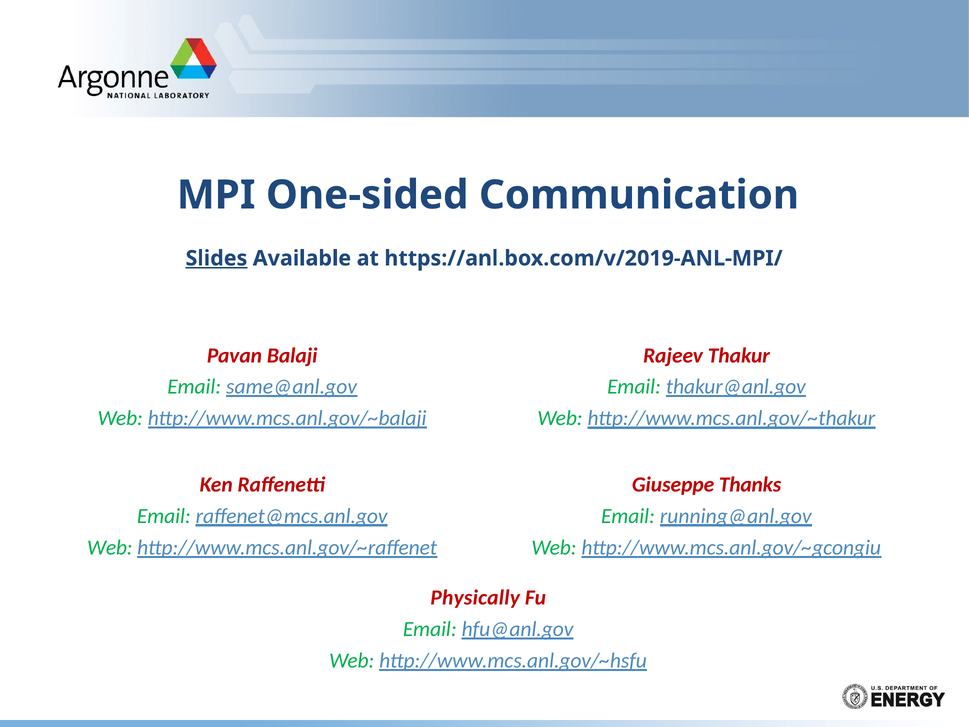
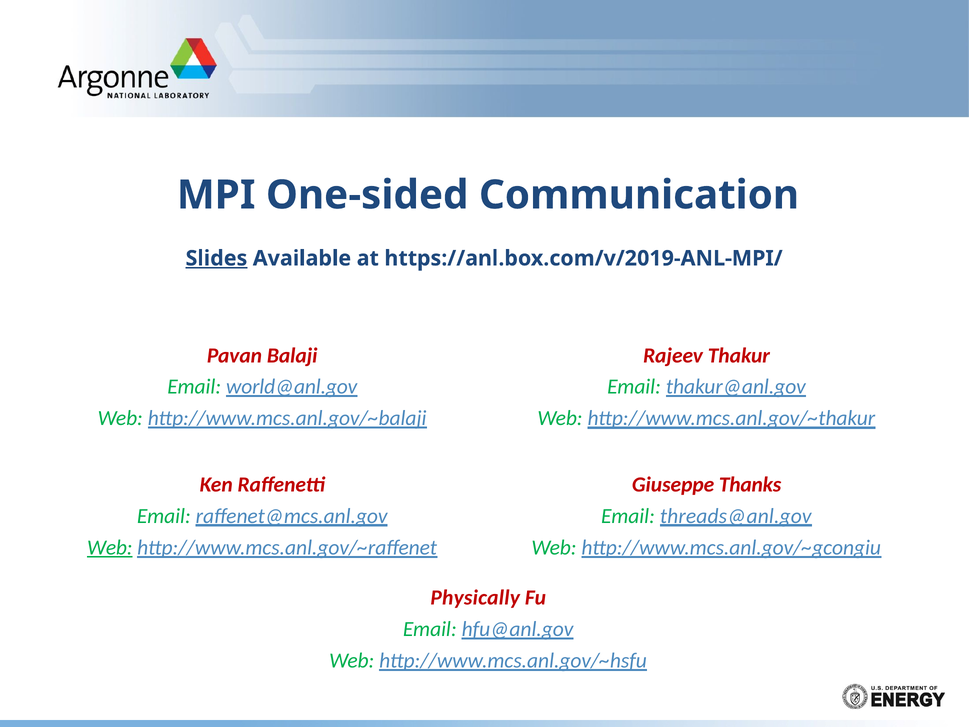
same@anl.gov: same@anl.gov -> world@anl.gov (292, 387)
running@anl.gov: running@anl.gov -> threads@anl.gov (736, 516)
Web underline: none -> present (110, 547)
